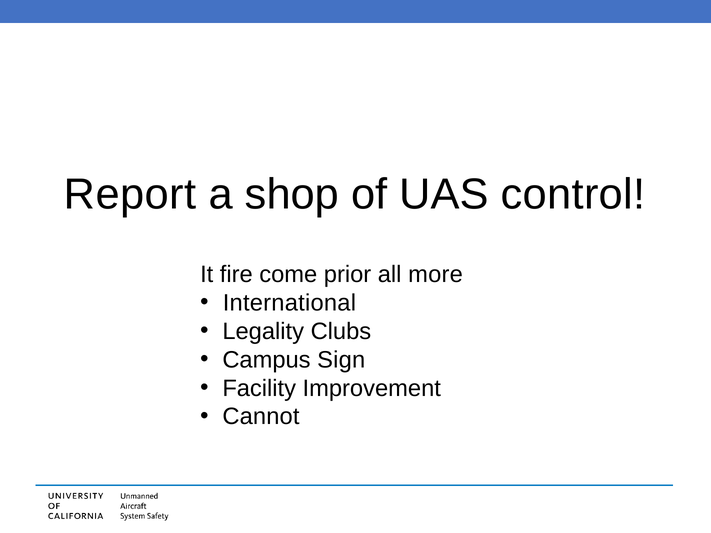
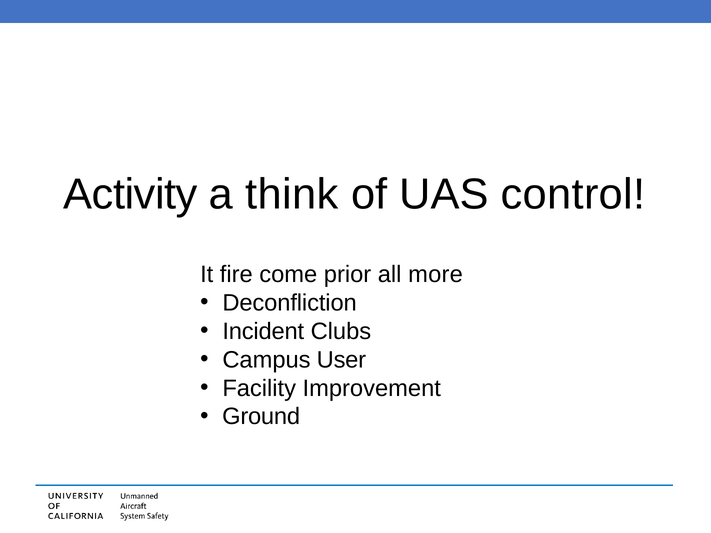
Report: Report -> Activity (131, 194)
shop: shop -> think (292, 194)
International: International -> Deconfliction (290, 303)
Legality: Legality -> Incident (263, 331)
Sign: Sign -> User (341, 360)
Cannot: Cannot -> Ground (261, 417)
